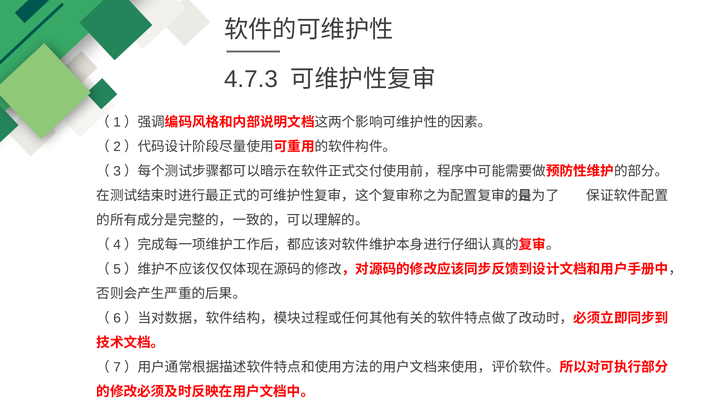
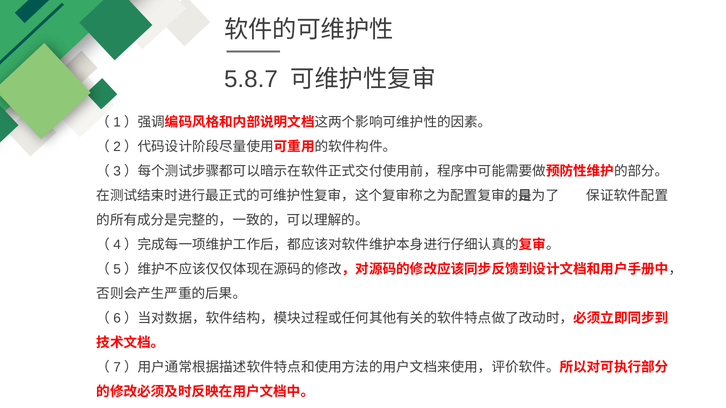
4.7.3: 4.7.3 -> 5.8.7 (251, 80)
